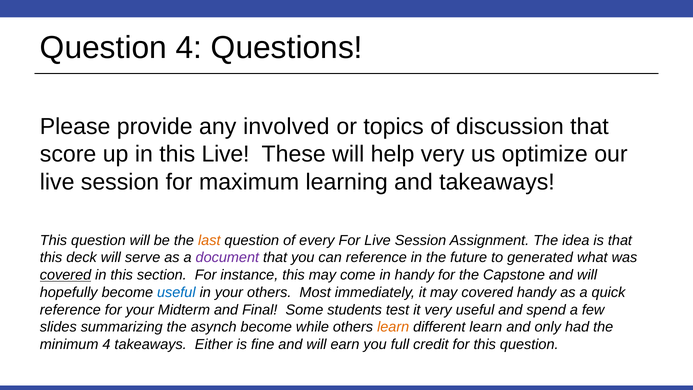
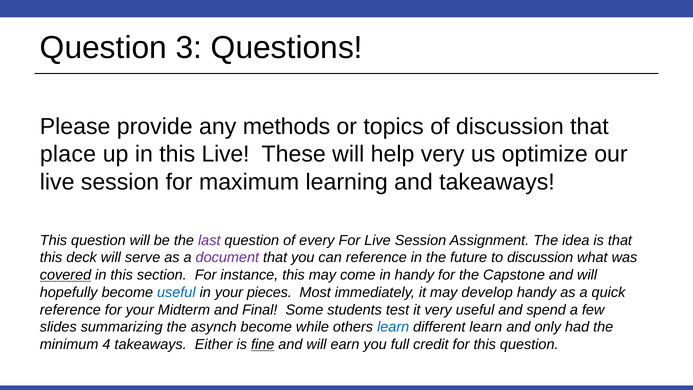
Question 4: 4 -> 3 (189, 48)
involved: involved -> methods (287, 126)
score: score -> place (68, 154)
last colour: orange -> purple (209, 240)
to generated: generated -> discussion (540, 258)
your others: others -> pieces (269, 292)
may covered: covered -> develop (487, 292)
learn colour: orange -> blue (393, 327)
fine underline: none -> present (263, 344)
